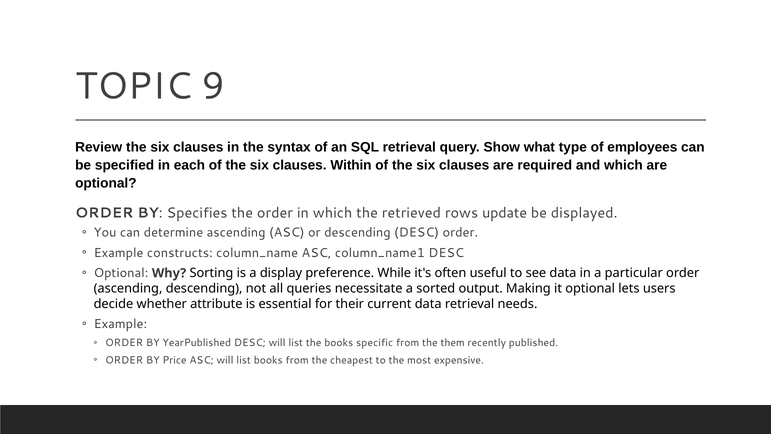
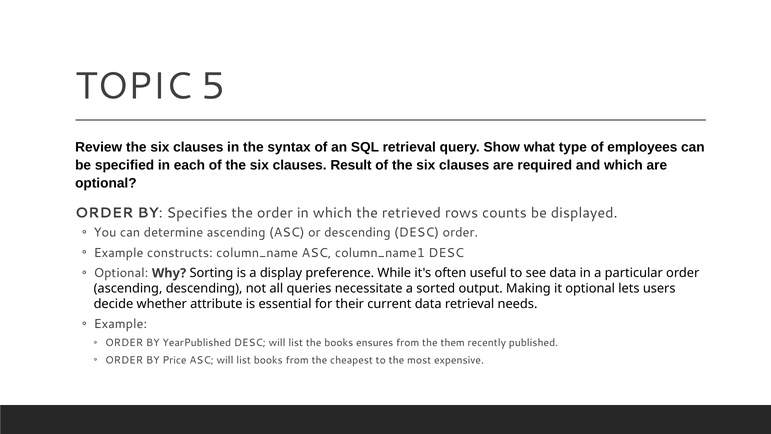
9: 9 -> 5 (213, 86)
Within: Within -> Result (351, 165)
update: update -> counts (505, 213)
specific: specific -> ensures (375, 343)
